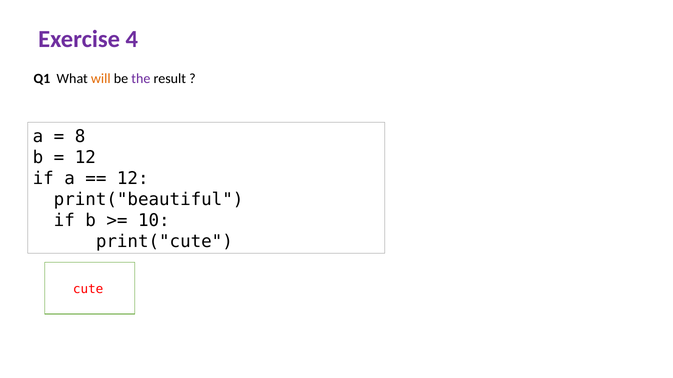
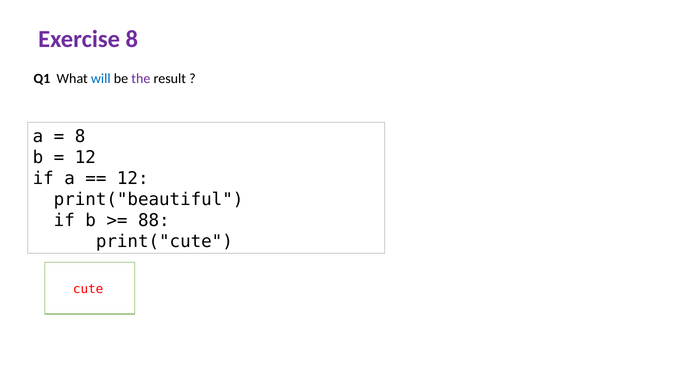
Exercise 4: 4 -> 8 (132, 39)
will colour: orange -> blue (101, 79)
10: 10 -> 88 (154, 221)
